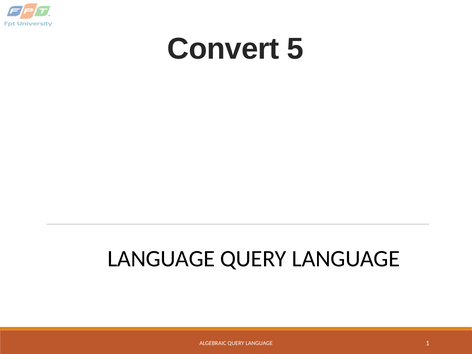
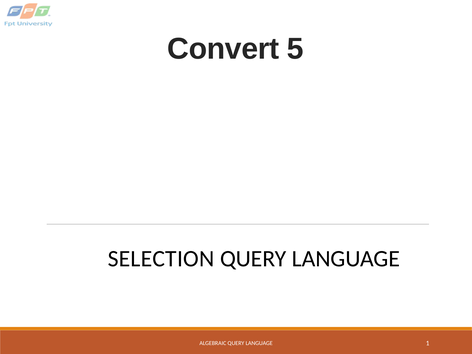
LANGUAGE: LANGUAGE -> SELECTION (161, 259)
